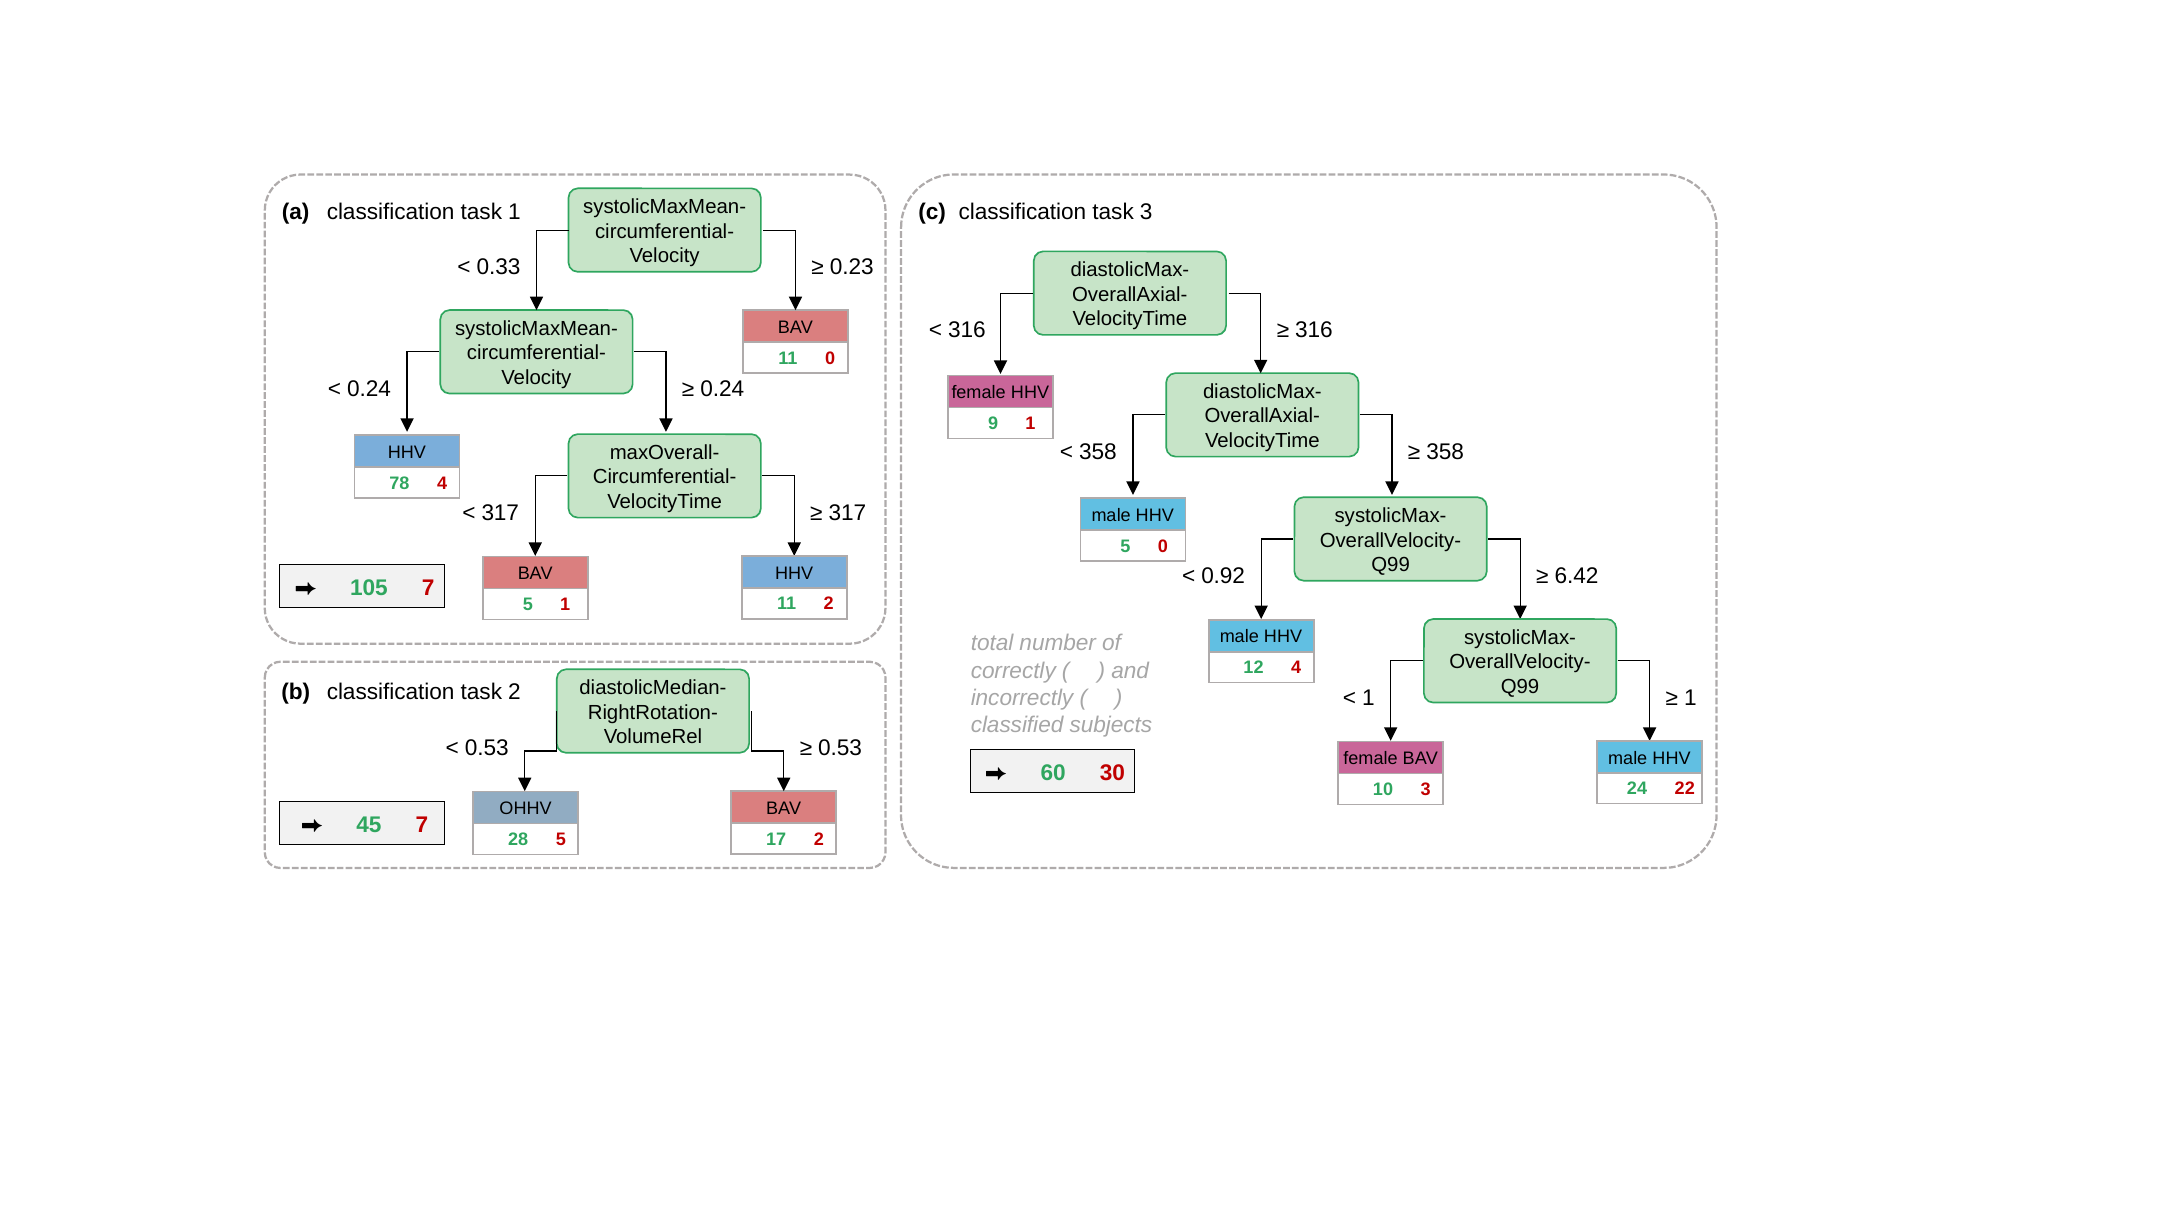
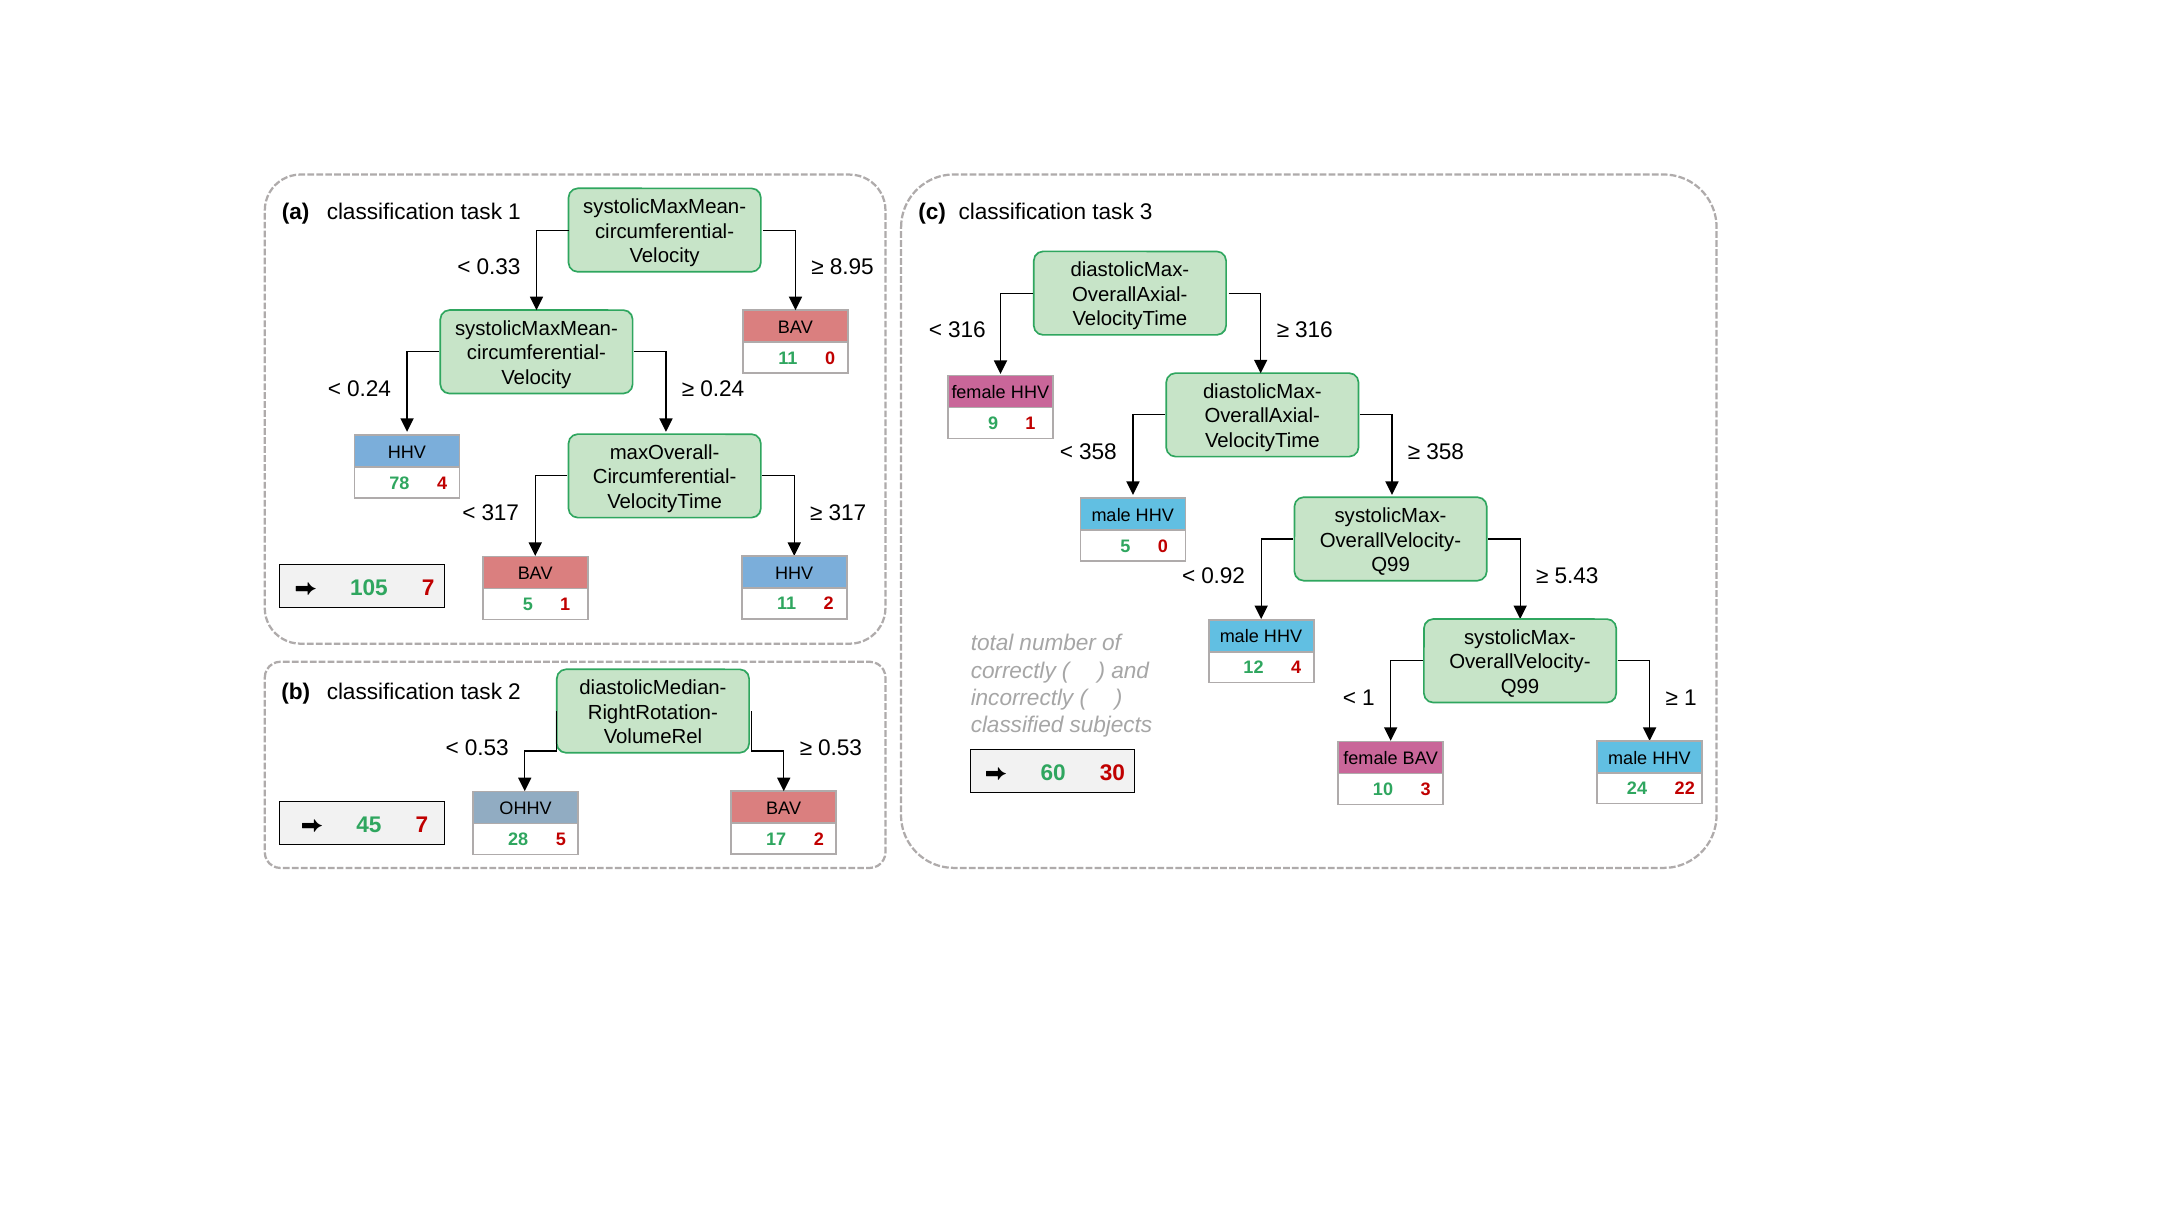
0.23: 0.23 -> 8.95 (852, 267)
6.42: 6.42 -> 5.43 (1577, 576)
